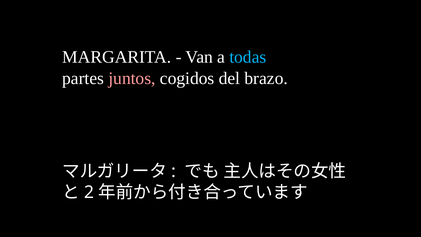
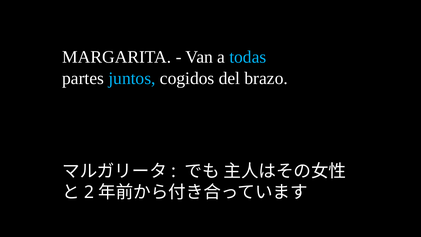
juntos colour: pink -> light blue (132, 78)
